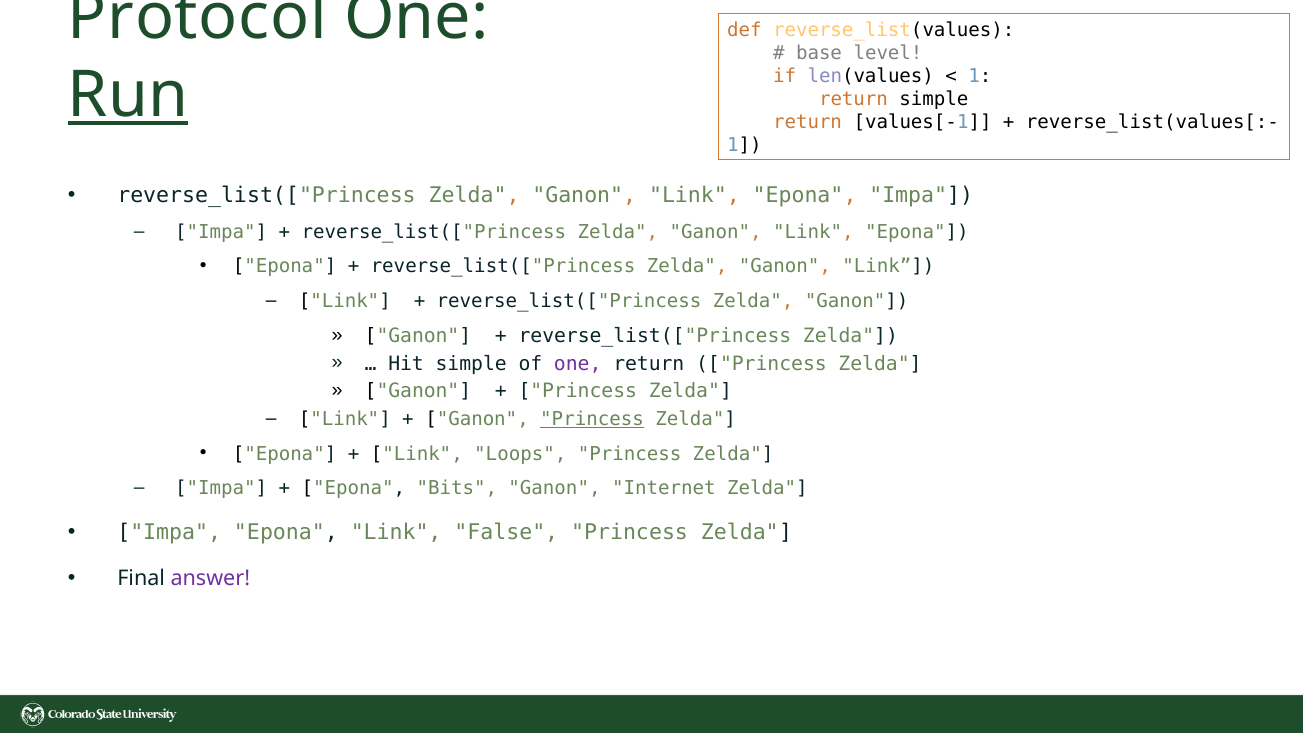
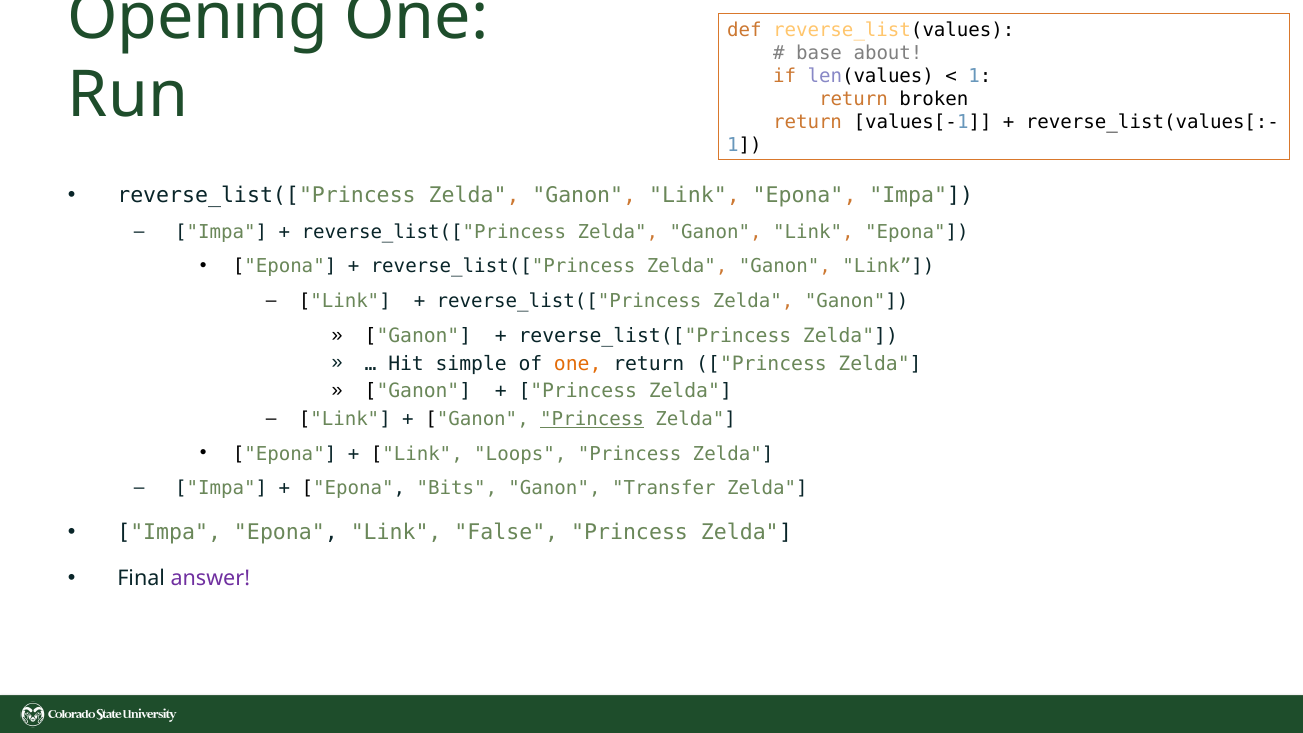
Protocol: Protocol -> Opening (198, 17)
level: level -> about (888, 53)
Run underline: present -> none (128, 95)
return simple: simple -> broken (934, 99)
one colour: purple -> orange (578, 363)
Internet: Internet -> Transfer (664, 489)
